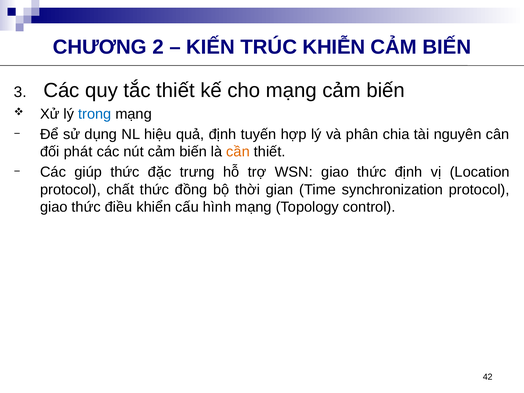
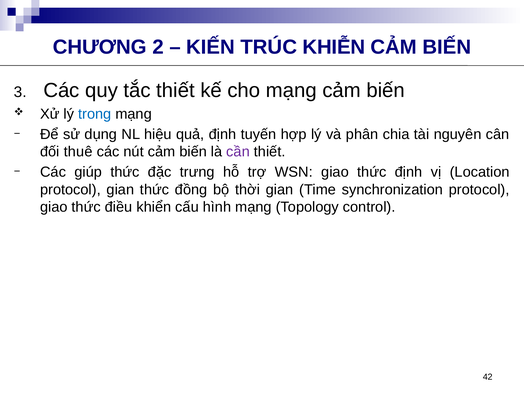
phát: phát -> thuê (78, 152)
cần colour: orange -> purple (238, 152)
protocol chất: chất -> gian (120, 190)
